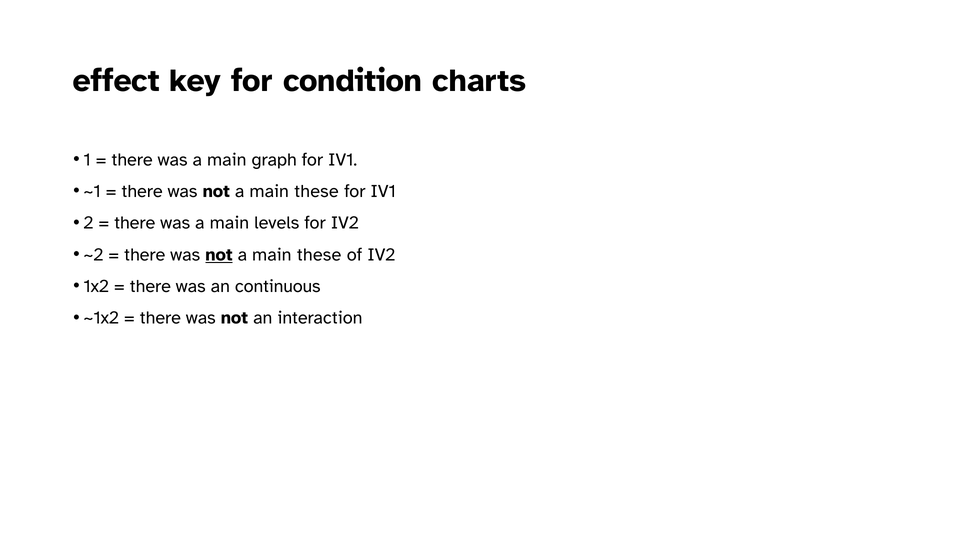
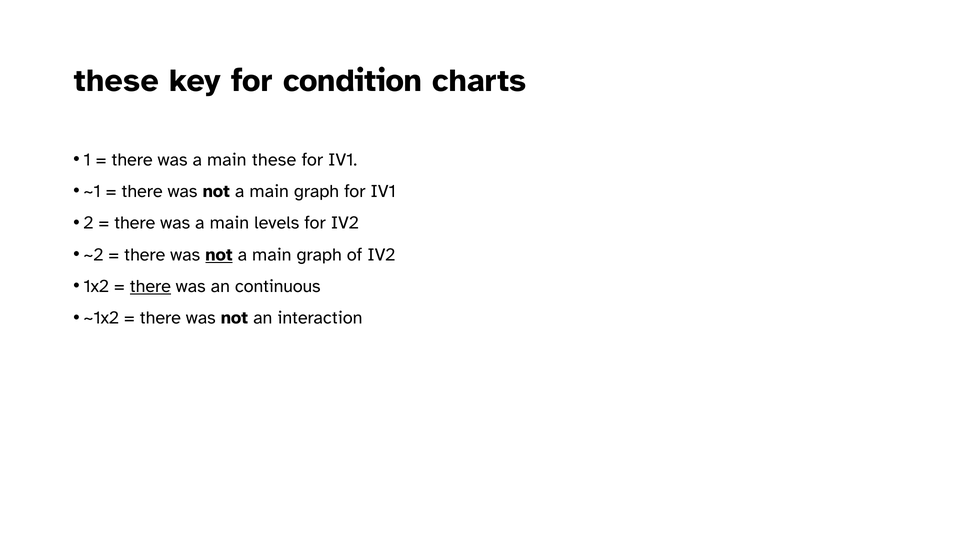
effect: effect -> these (116, 81)
main graph: graph -> these (274, 160)
these: these -> graph (317, 191)
these: these -> graph (319, 255)
there underline: none -> present (150, 286)
